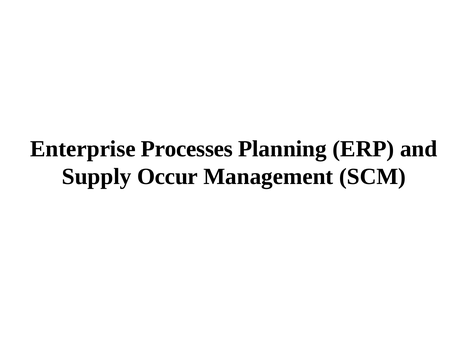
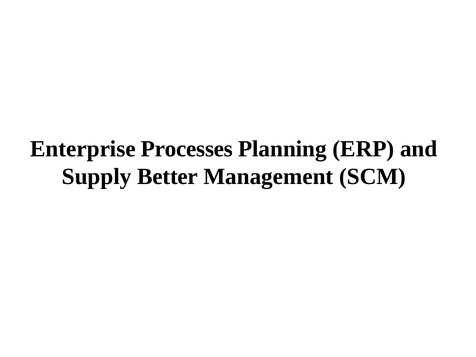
Occur: Occur -> Better (168, 177)
